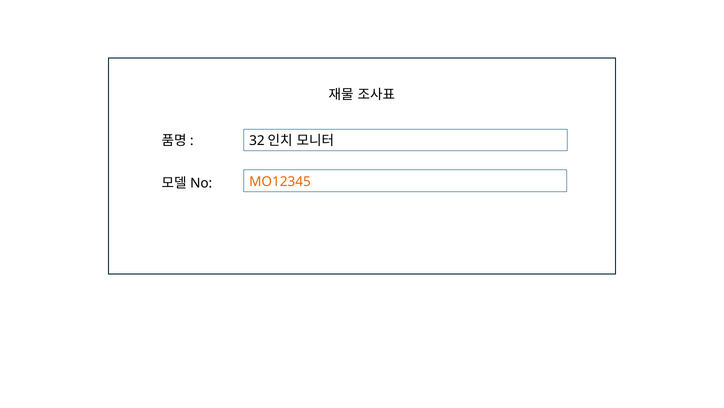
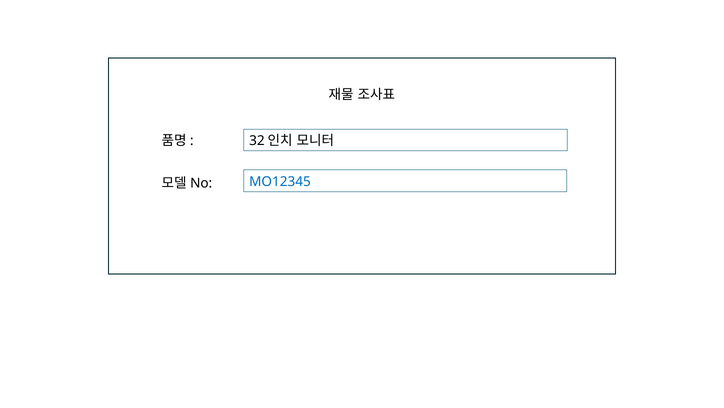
MO12345 colour: orange -> blue (280, 181)
